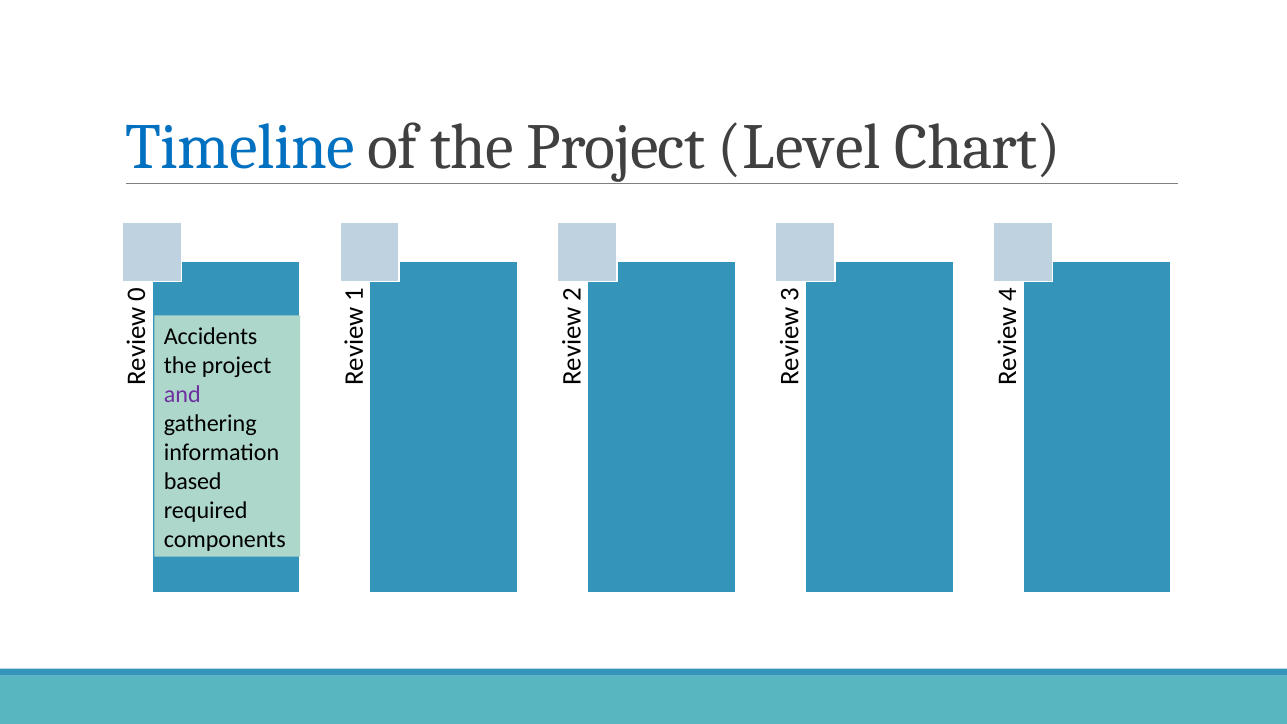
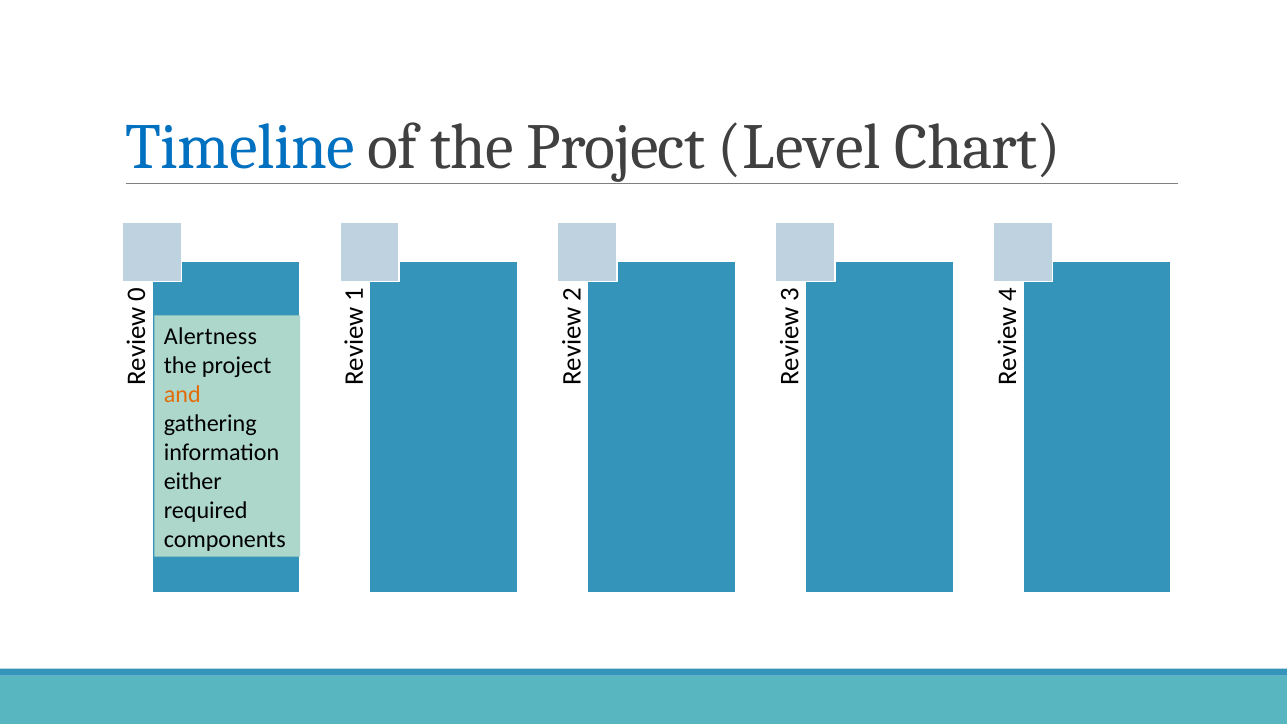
Accidents: Accidents -> Alertness (210, 336)
and colour: purple -> orange (182, 394)
based: based -> either (193, 481)
